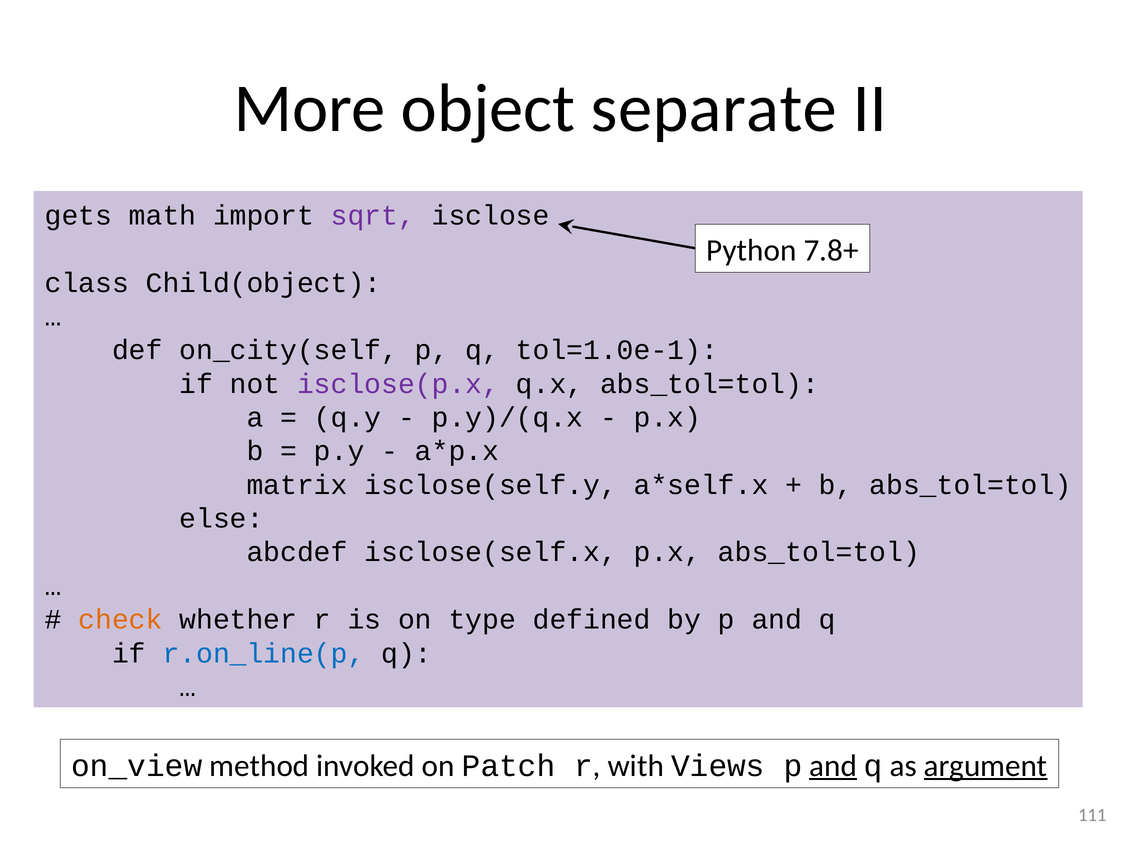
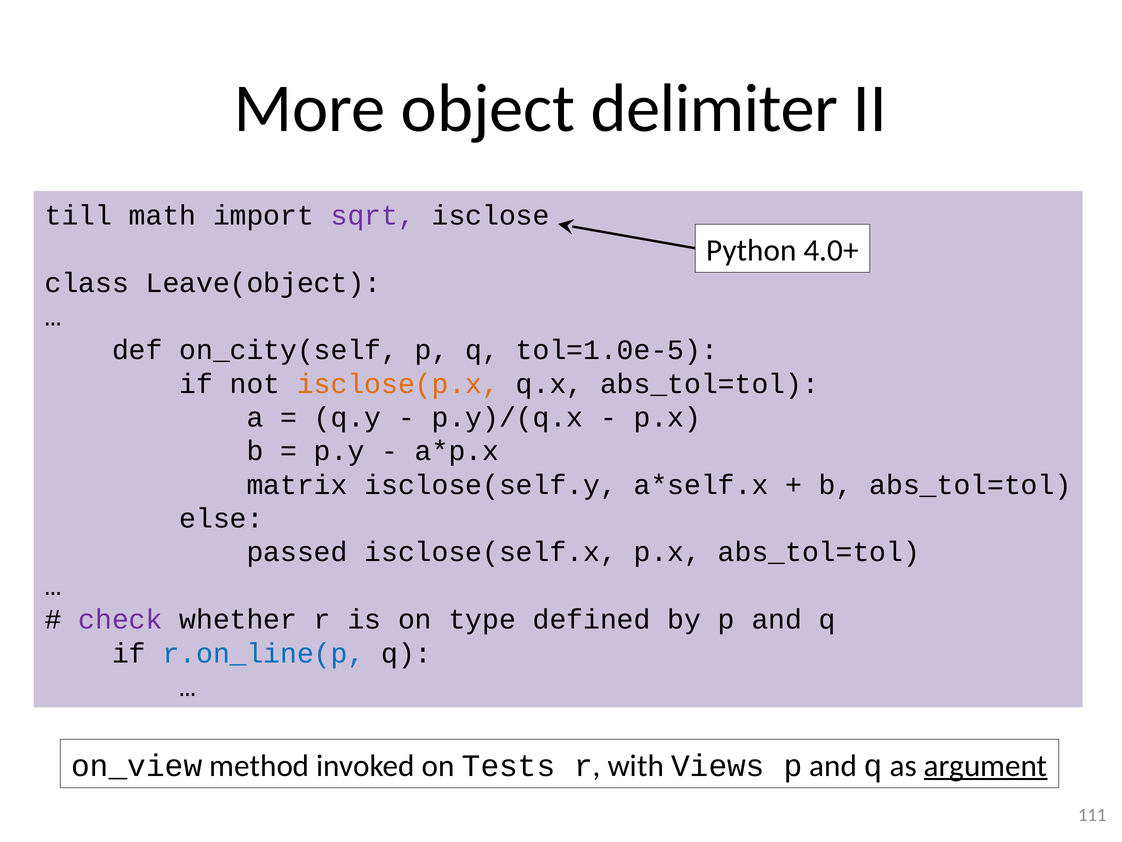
separate: separate -> delimiter (714, 109)
gets: gets -> till (78, 215)
7.8+: 7.8+ -> 4.0+ (831, 250)
Child(object: Child(object -> Leave(object (263, 283)
tol=1.0e-1: tol=1.0e-1 -> tol=1.0e-5 (617, 350)
isclose(p.x colour: purple -> orange (398, 384)
abcdef: abcdef -> passed (297, 552)
check colour: orange -> purple (120, 619)
Patch: Patch -> Tests (509, 765)
and underline: present -> none (833, 765)
